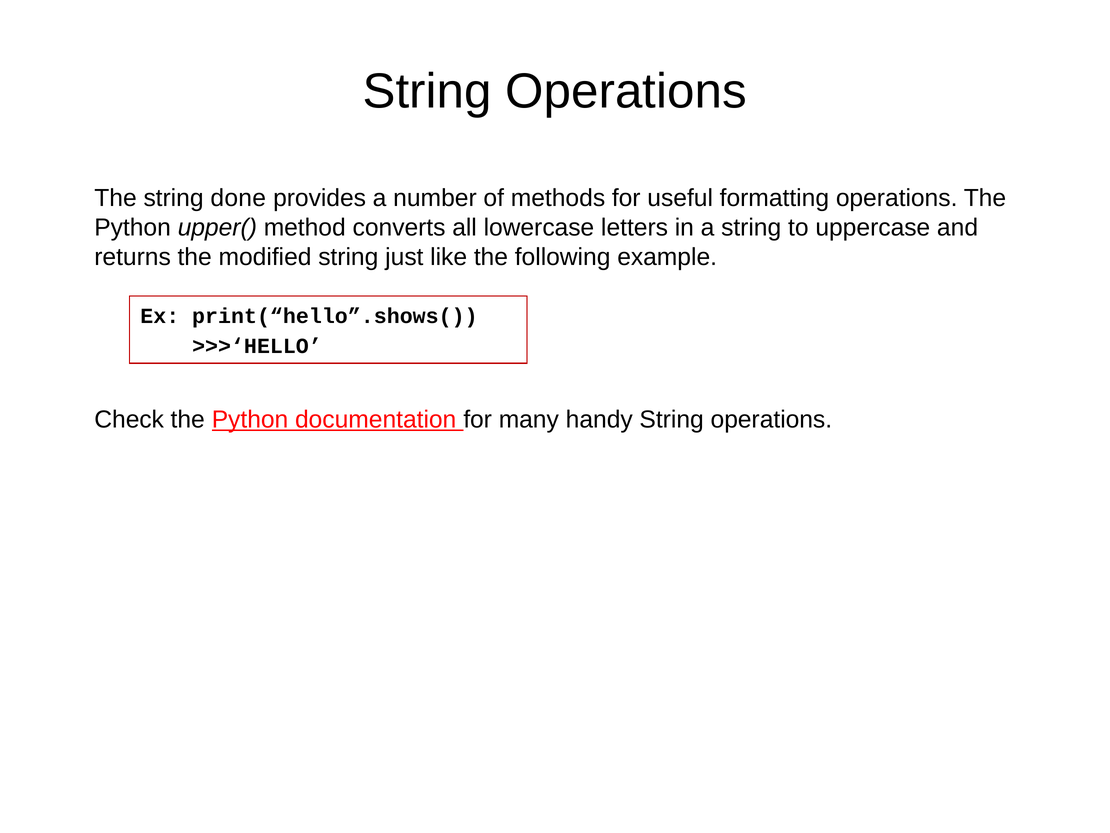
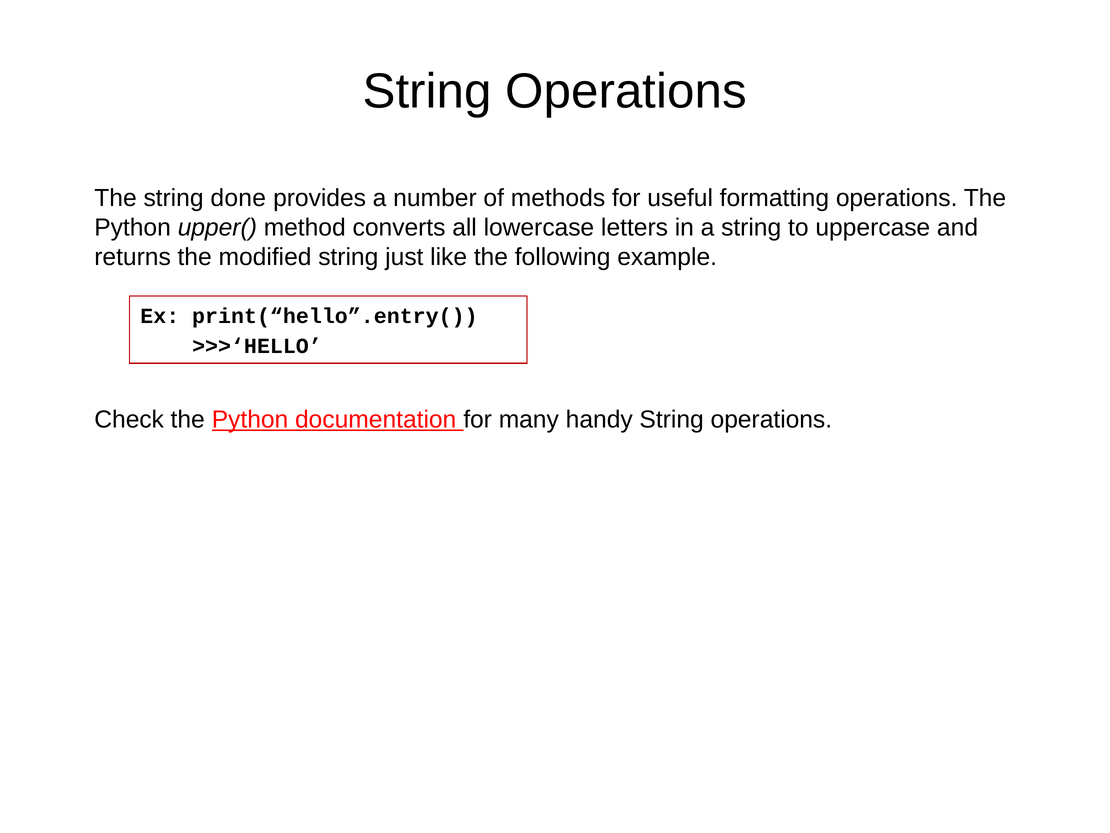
print(“hello”.shows(: print(“hello”.shows( -> print(“hello”.entry( (335, 316)
